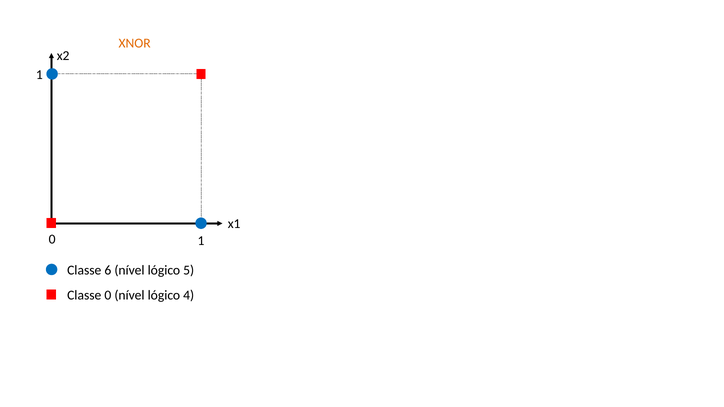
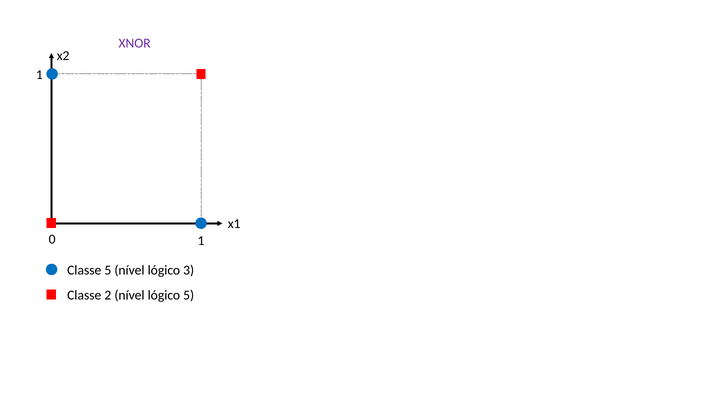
XNOR colour: orange -> purple (135, 43)
Classe 6: 6 -> 5 (108, 270)
5: 5 -> 3 (189, 270)
Classe 0: 0 -> 2 (108, 296)
lógico 4: 4 -> 5 (189, 296)
